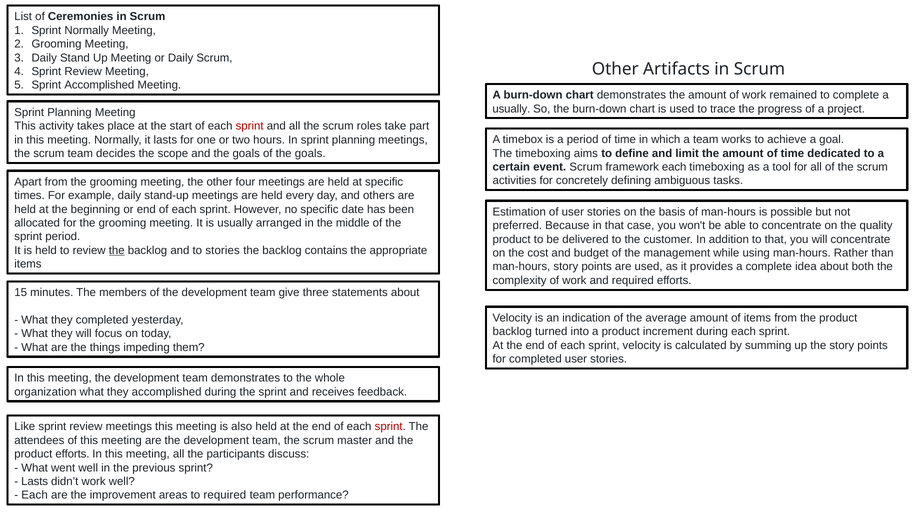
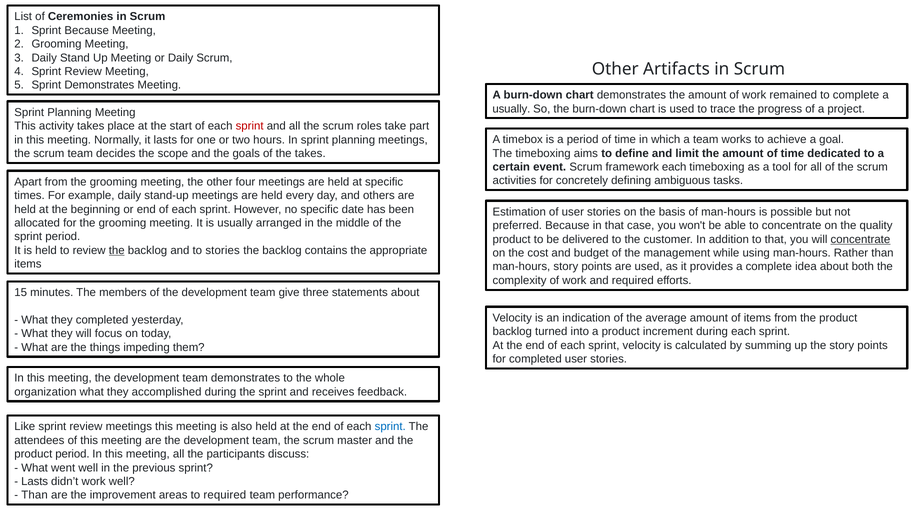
Sprint Normally: Normally -> Because (87, 30)
Sprint Accomplished: Accomplished -> Demonstrates (99, 85)
of the goals: goals -> takes (310, 153)
concentrate underline: none -> present (860, 239)
sprint colour: red -> blue (390, 426)
product efforts: efforts -> period (72, 454)
Each: Each -> Than (35, 495)
